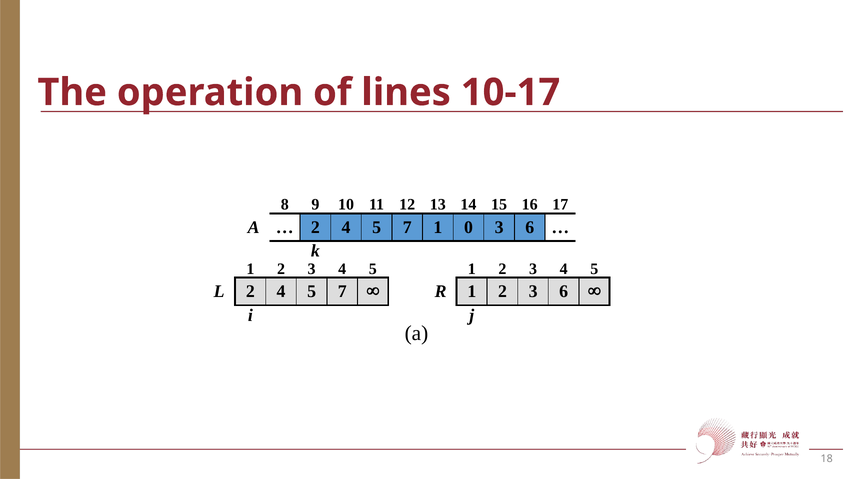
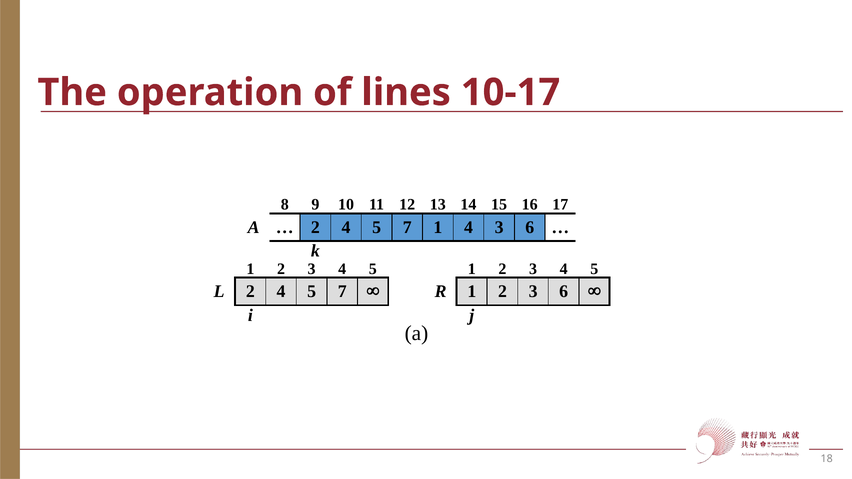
1 0: 0 -> 4 (468, 228)
